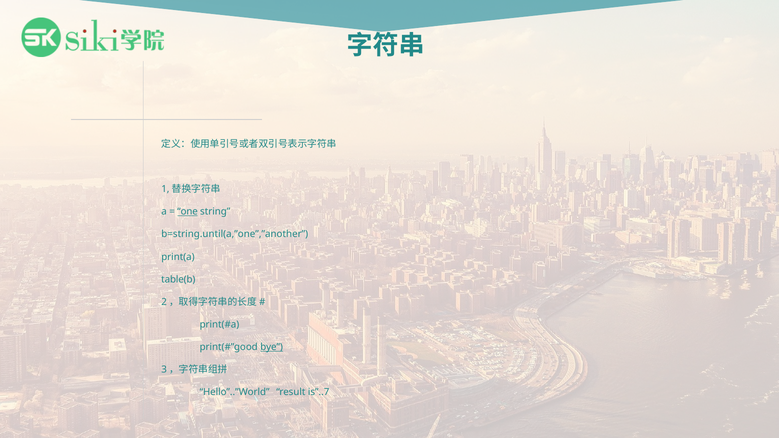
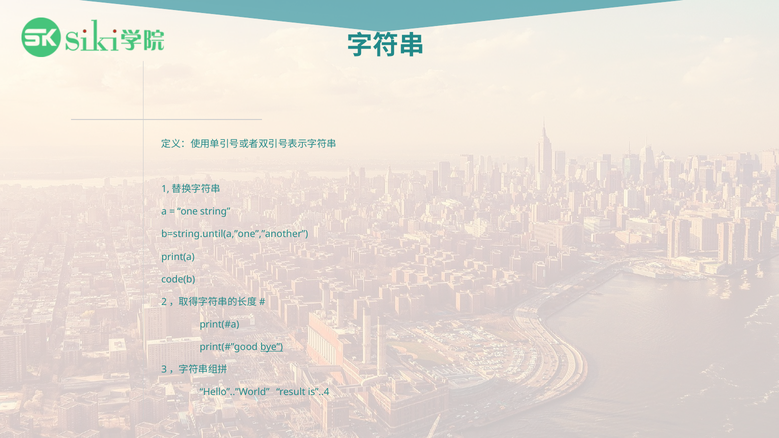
one underline: present -> none (188, 212)
table(b: table(b -> code(b (178, 280)
is”..7: is”..7 -> is”..4 (319, 392)
